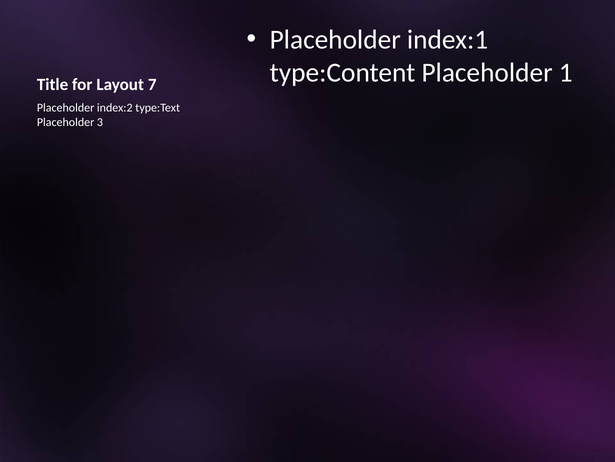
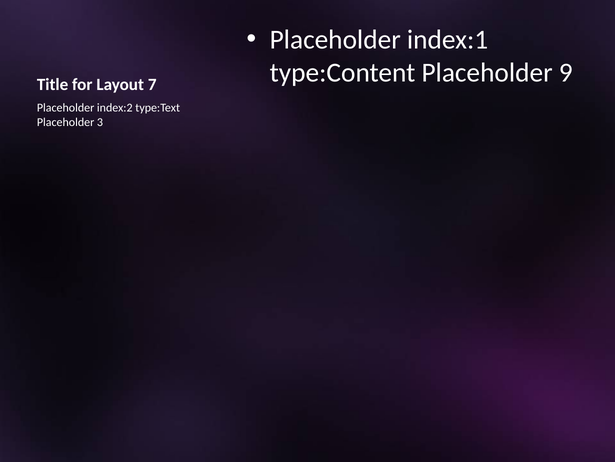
1: 1 -> 9 (566, 73)
